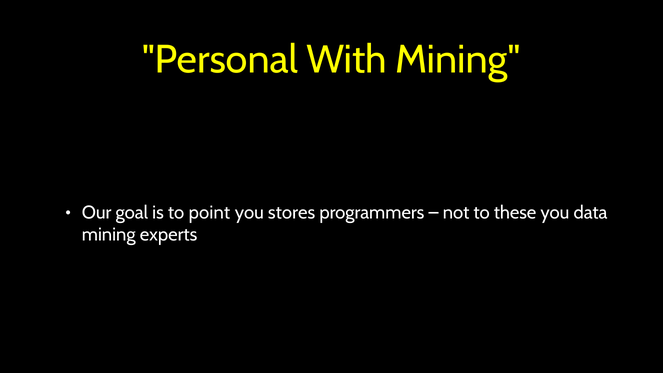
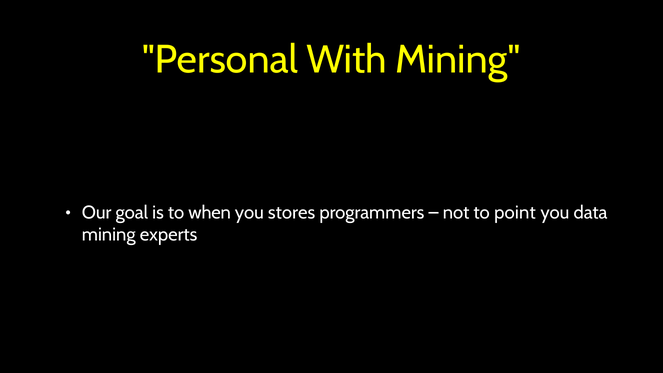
point: point -> when (210, 213)
these: these -> point (515, 213)
